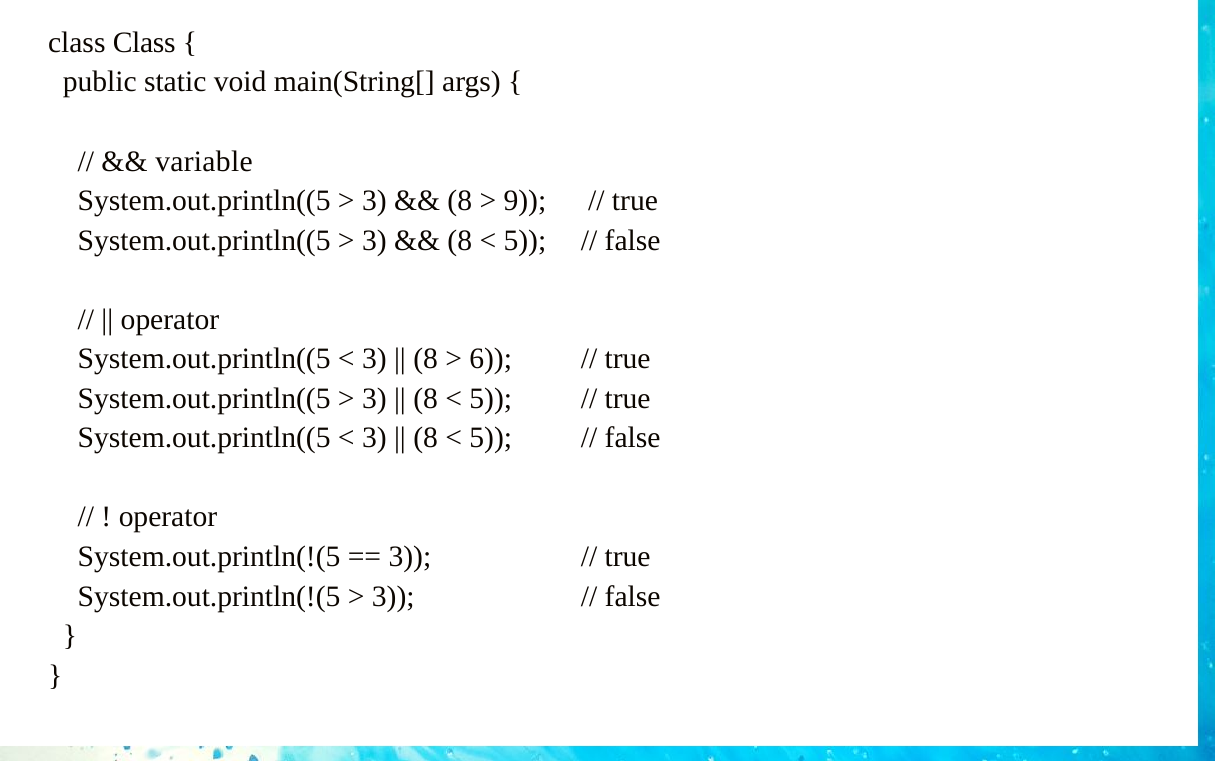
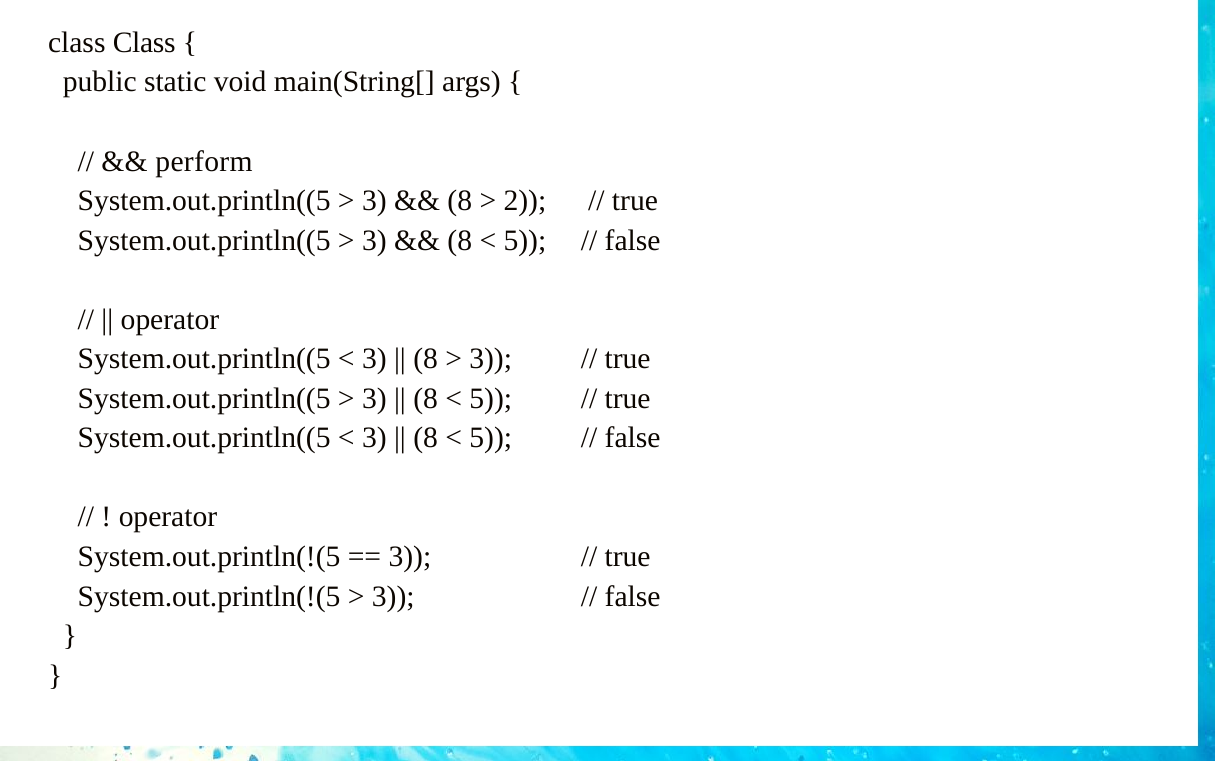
variable: variable -> perform (204, 161)
9: 9 -> 2 (525, 201)
6: 6 -> 3 (491, 359)
